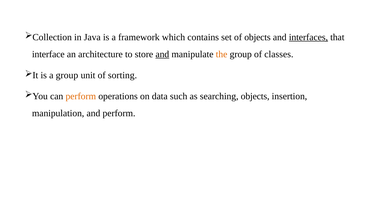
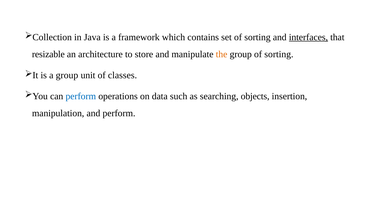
set of objects: objects -> sorting (257, 37)
interface: interface -> resizable (48, 54)
and underline: present -> none (162, 54)
group of classes: classes -> sorting (279, 54)
sorting: sorting -> classes (122, 75)
perform colour: orange -> blue (81, 96)
